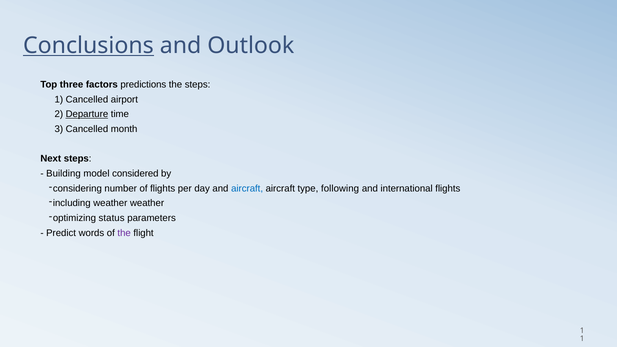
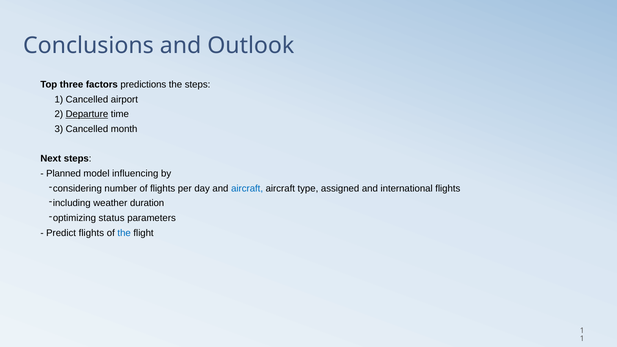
Conclusions underline: present -> none (88, 46)
Building: Building -> Planned (64, 174)
considered: considered -> influencing (135, 174)
following: following -> assigned (340, 188)
weather weather: weather -> duration (147, 203)
Predict words: words -> flights (91, 233)
the colour: purple -> blue (124, 233)
